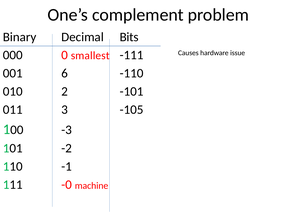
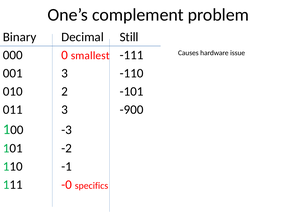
Bits: Bits -> Still (129, 37)
001 6: 6 -> 3 (65, 73)
-105: -105 -> -900 (132, 110)
machine: machine -> specifics (91, 186)
